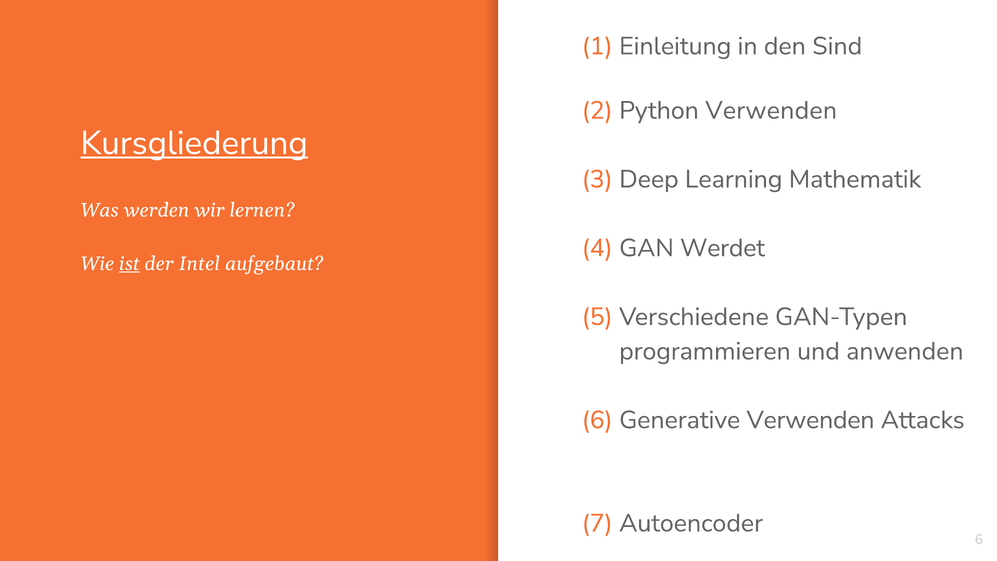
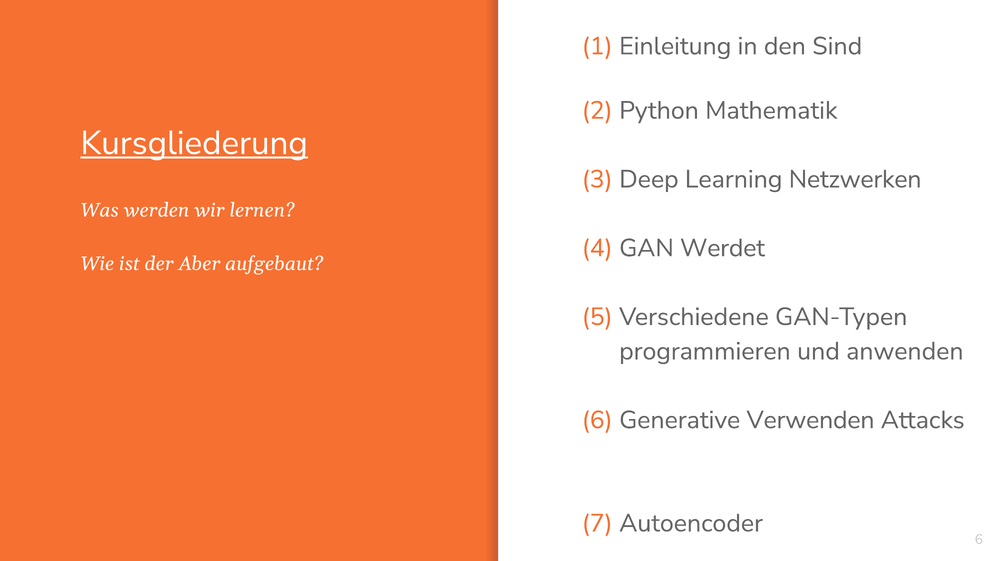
Python Verwenden: Verwenden -> Mathematik (771, 110)
Mathematik: Mathematik -> Netzwerken (855, 179)
ist underline: present -> none (129, 264)
Intel: Intel -> Aber (200, 264)
